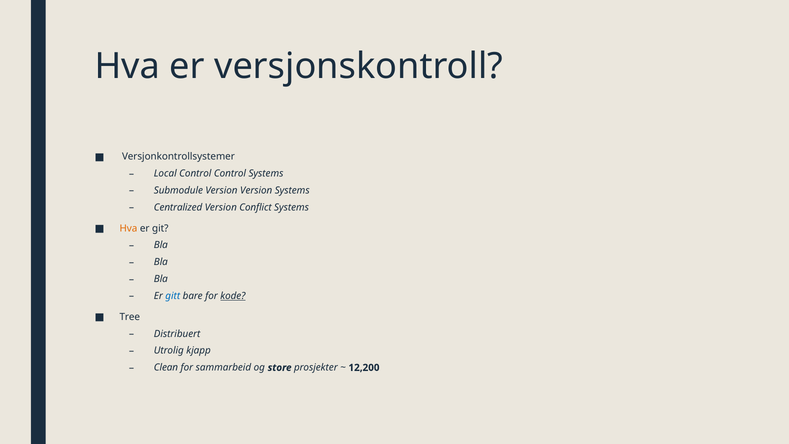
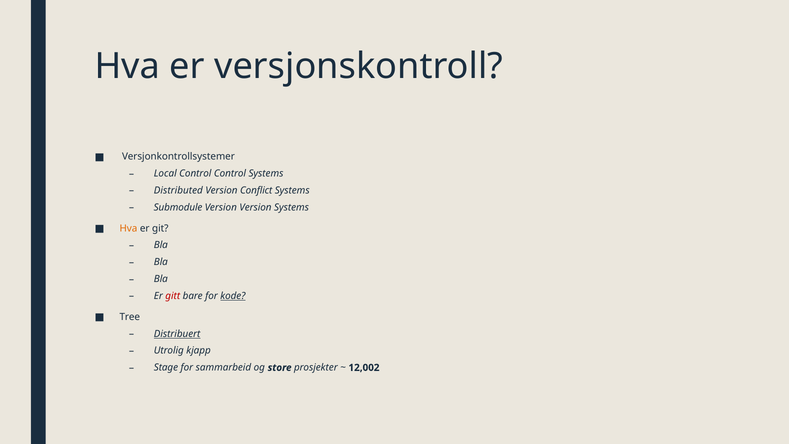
Submodule: Submodule -> Distributed (178, 190)
Version Version: Version -> Conflict (256, 190)
Centralized: Centralized -> Submodule (178, 207)
Version Conflict: Conflict -> Version (255, 207)
gitt colour: blue -> red (173, 296)
Distribuert underline: none -> present (177, 334)
Clean: Clean -> Stage (166, 367)
12,200: 12,200 -> 12,002 (364, 367)
